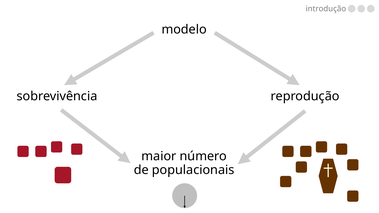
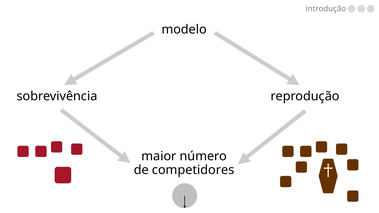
populacionais: populacionais -> competidores (193, 170)
